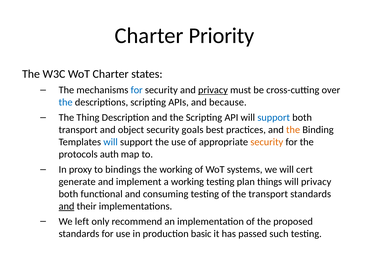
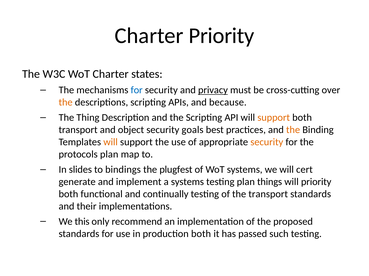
the colour: blue -> orange (66, 103)
support colour: blue -> orange (274, 118)
will colour: blue -> orange (111, 142)
protocols auth: auth -> plan (109, 155)
proxy: proxy -> slides (80, 170)
the working: working -> plugfest (176, 170)
a working: working -> systems (187, 182)
will privacy: privacy -> priority (316, 182)
consuming: consuming -> continually (166, 194)
and underline: present -> none (66, 207)
left: left -> this (82, 222)
production basic: basic -> both (201, 234)
